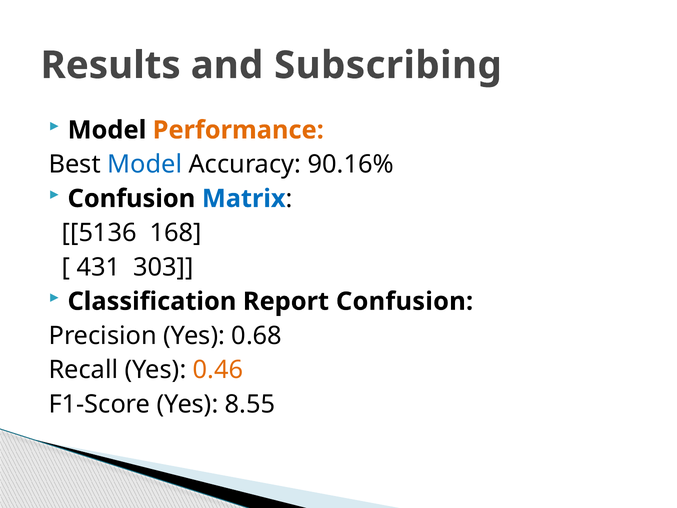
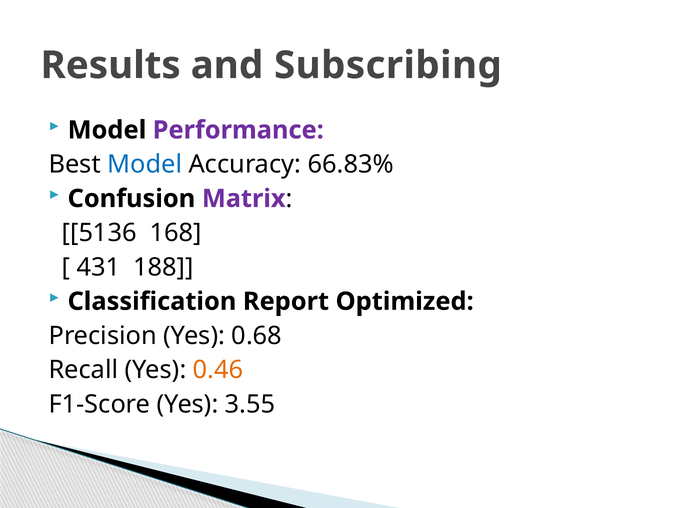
Performance colour: orange -> purple (238, 130)
90.16%: 90.16% -> 66.83% (351, 164)
Matrix colour: blue -> purple (244, 199)
303: 303 -> 188 (164, 267)
Report Confusion: Confusion -> Optimized (405, 301)
8.55: 8.55 -> 3.55 (250, 404)
